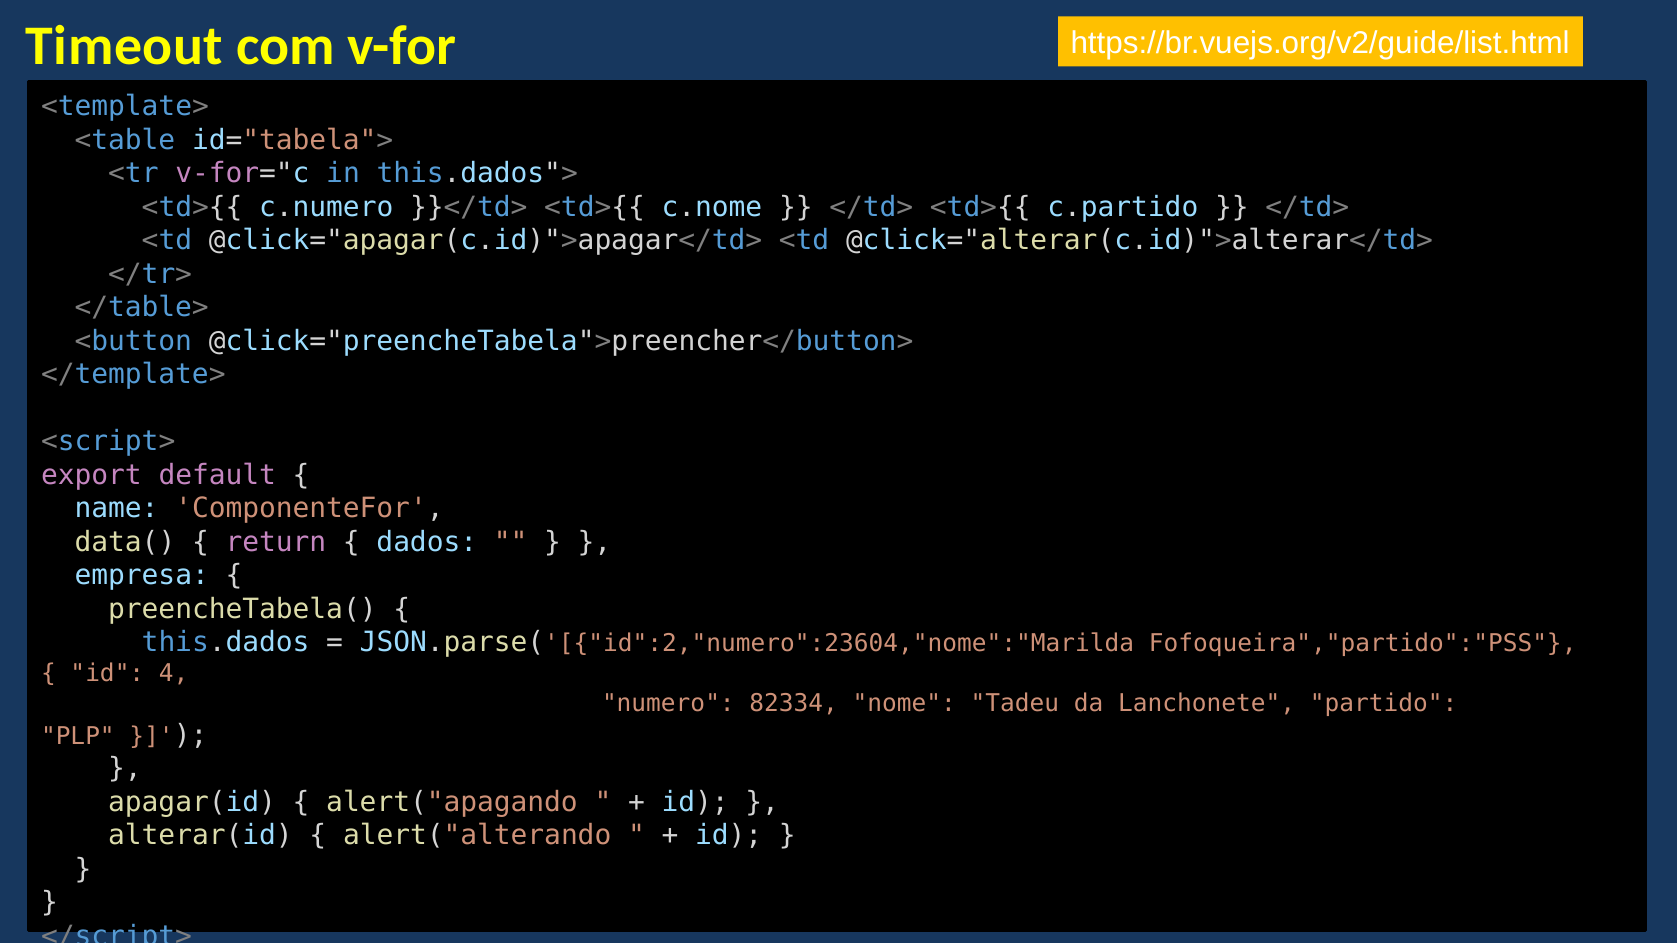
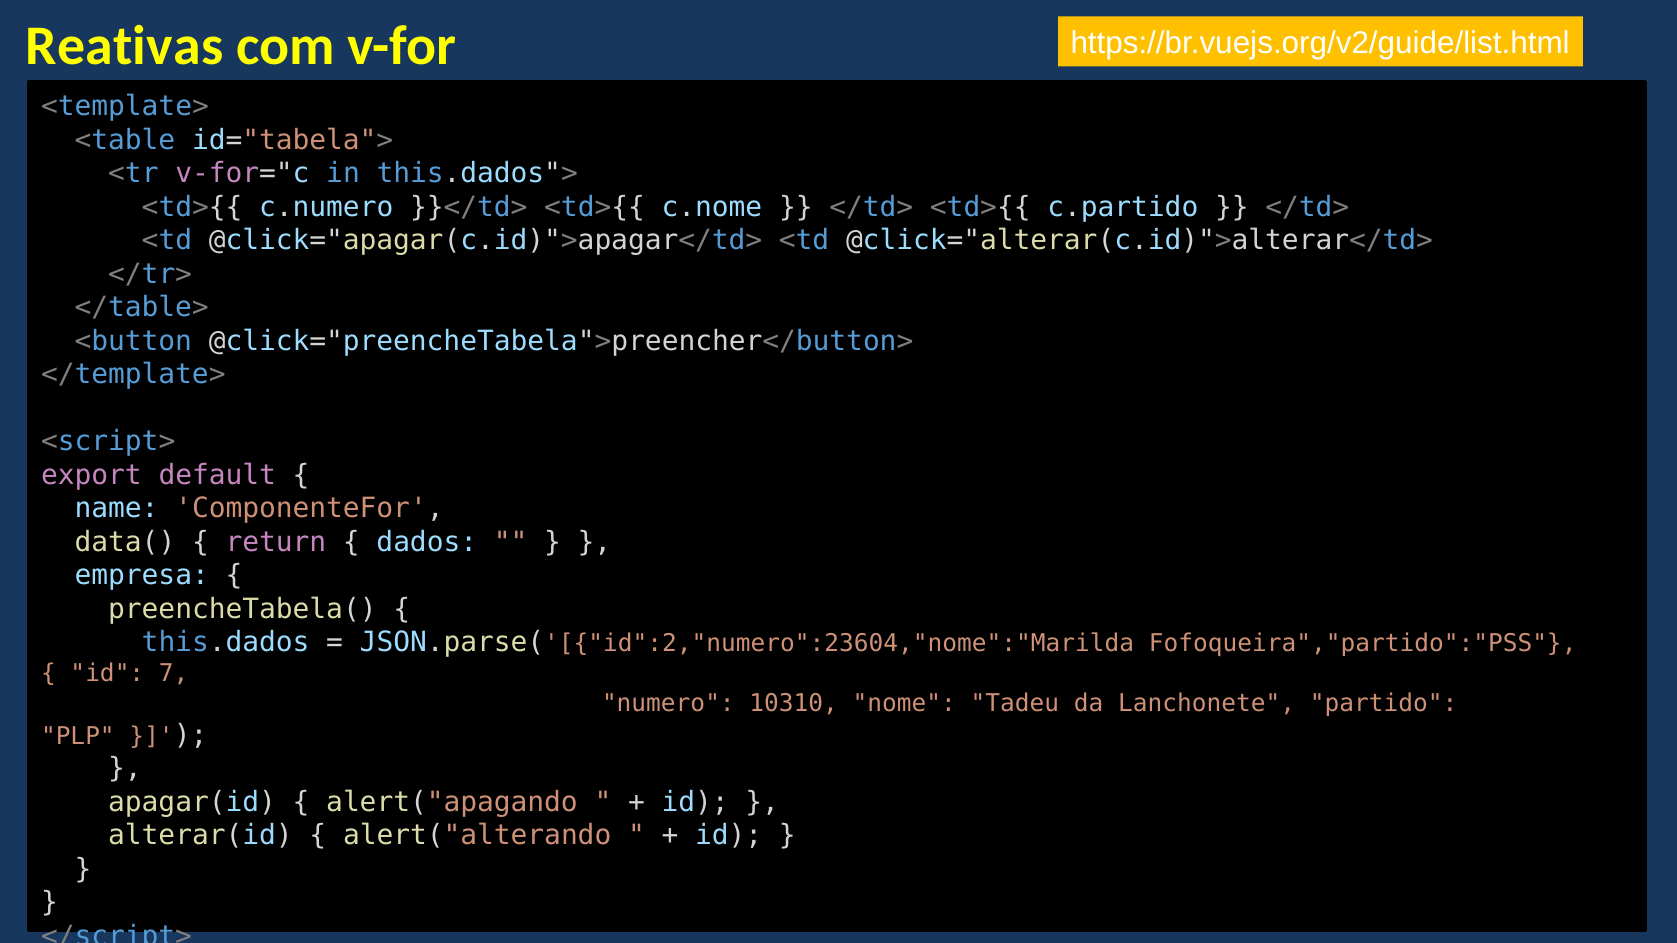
Timeout: Timeout -> Reativas (125, 46)
4: 4 -> 7 (174, 674)
82334: 82334 -> 10310 (794, 703)
